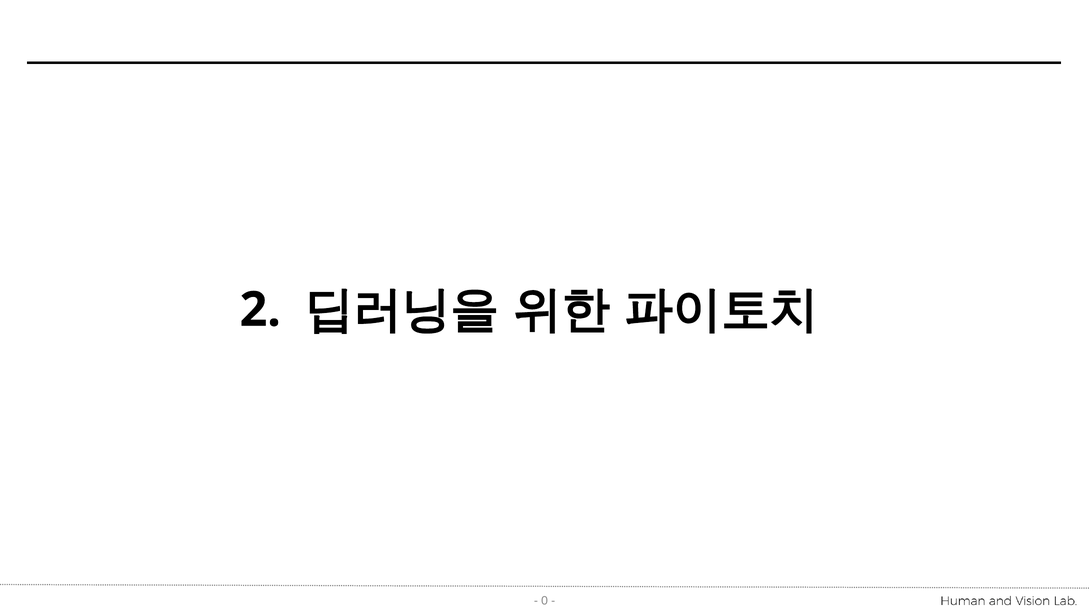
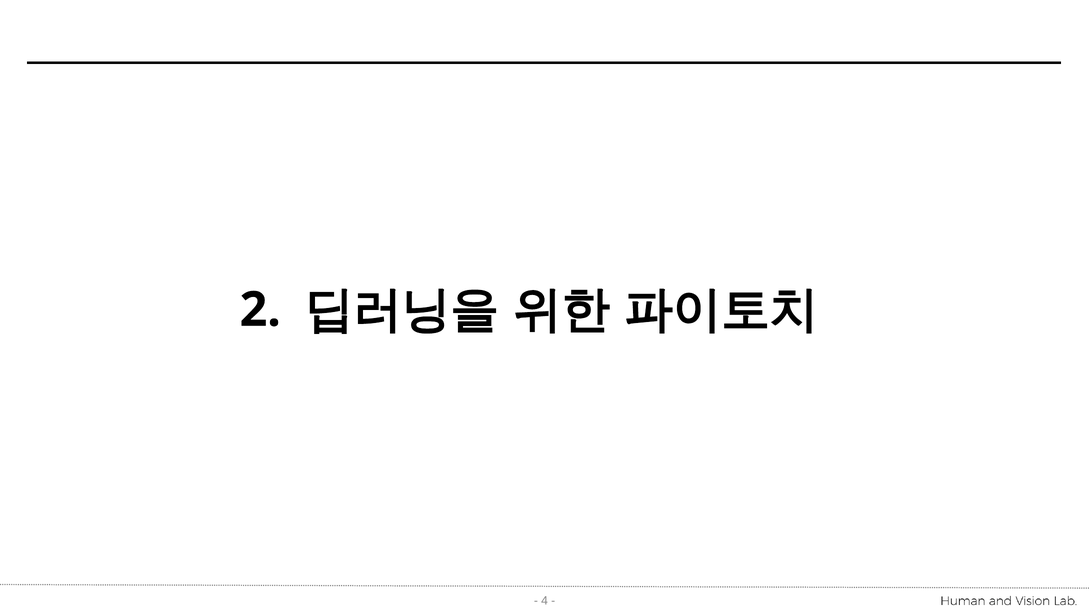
0: 0 -> 4 (545, 600)
